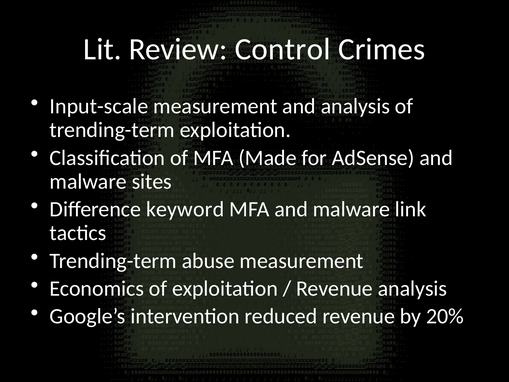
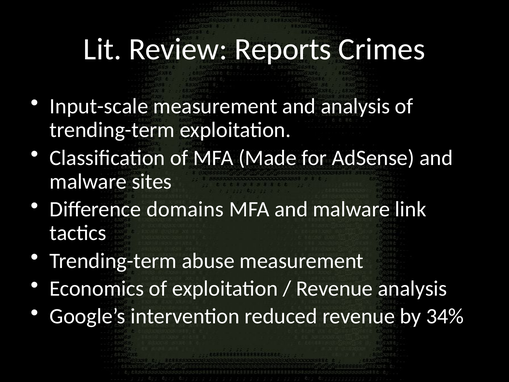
Control: Control -> Reports (283, 49)
keyword: keyword -> domains (185, 209)
20%: 20% -> 34% (445, 316)
